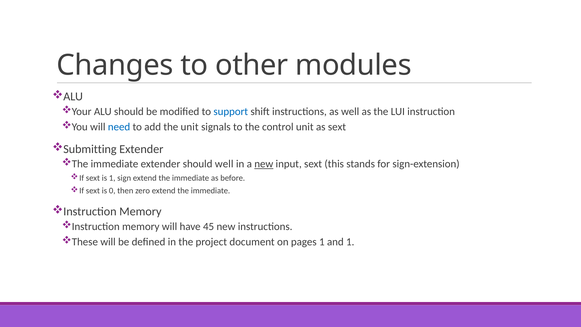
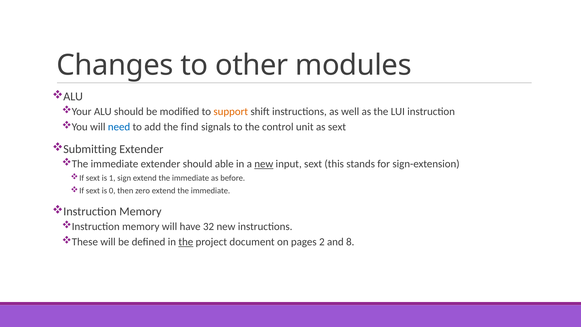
support colour: blue -> orange (231, 111)
the unit: unit -> find (190, 127)
should well: well -> able (224, 164)
45: 45 -> 32 (209, 226)
the underline: none -> present (186, 242)
pages 1: 1 -> 2 (322, 242)
and 1: 1 -> 8 (350, 242)
